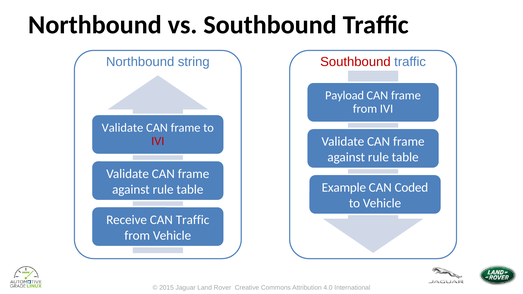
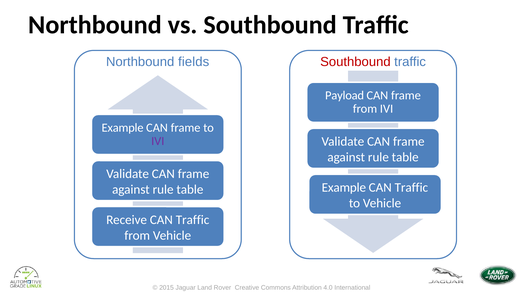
string: string -> fields (194, 62)
Validate: Validate -> Example (123, 128)
IVI colour: red -> purple (158, 141)
Coded: Coded -> Traffic (411, 188)
